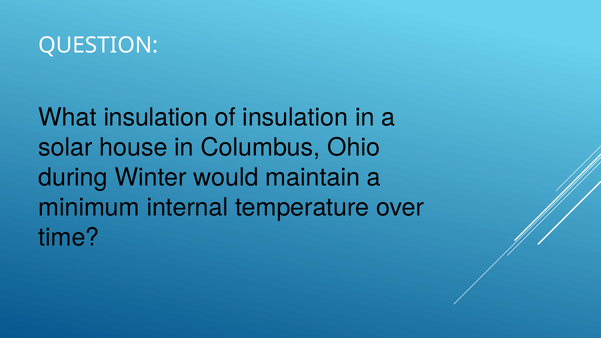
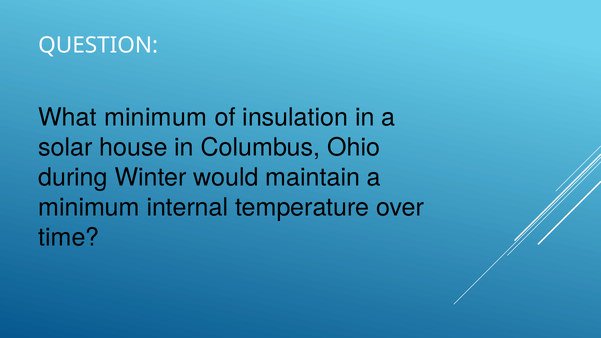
What insulation: insulation -> minimum (156, 118)
